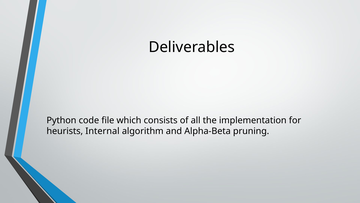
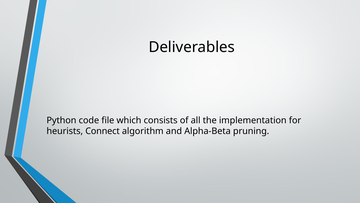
Internal: Internal -> Connect (103, 131)
